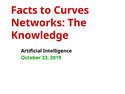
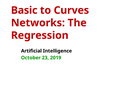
Facts: Facts -> Basic (24, 10)
Knowledge: Knowledge -> Regression (40, 35)
